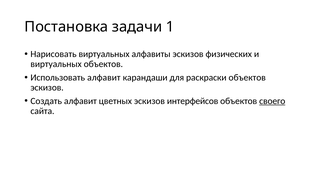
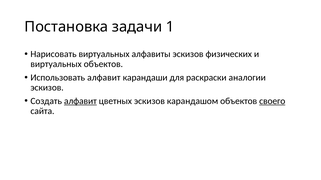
раскраски объектов: объектов -> аналогии (247, 78)
алфавит underline: none -> present (80, 101)
интерфейсов: интерфейсов -> карандашом (193, 101)
